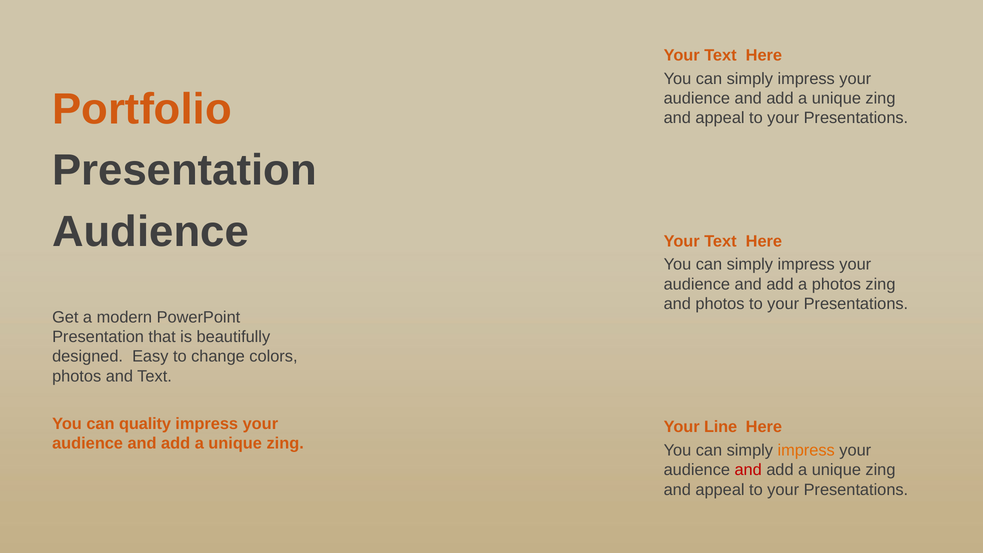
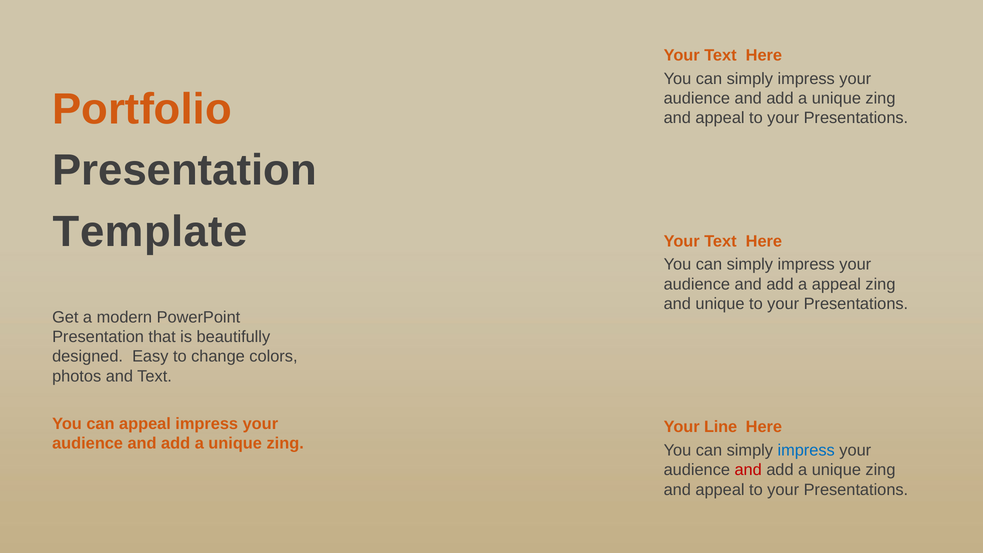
Audience: Audience -> Template (150, 232)
a photos: photos -> appeal (836, 284)
and photos: photos -> unique (720, 304)
can quality: quality -> appeal (145, 424)
impress colour: orange -> blue (806, 450)
